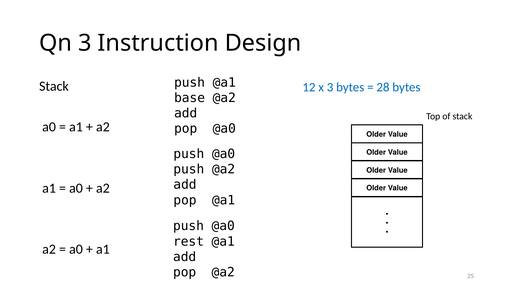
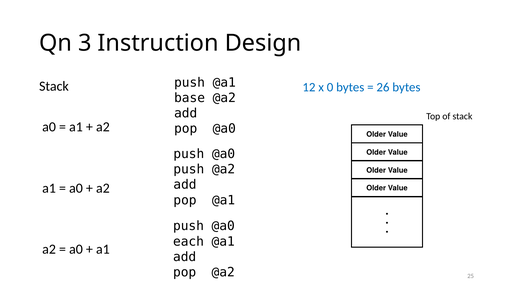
x 3: 3 -> 0 (330, 87)
28: 28 -> 26 (383, 87)
rest: rest -> each (188, 241)
